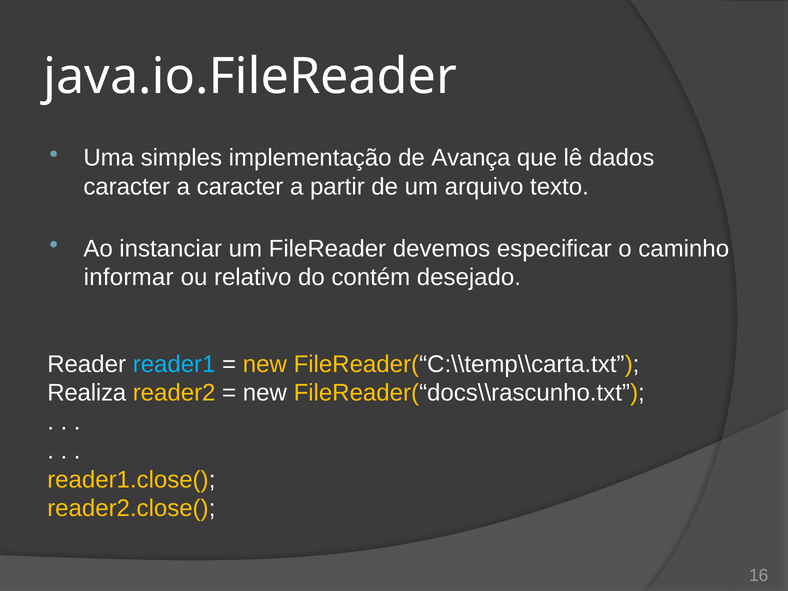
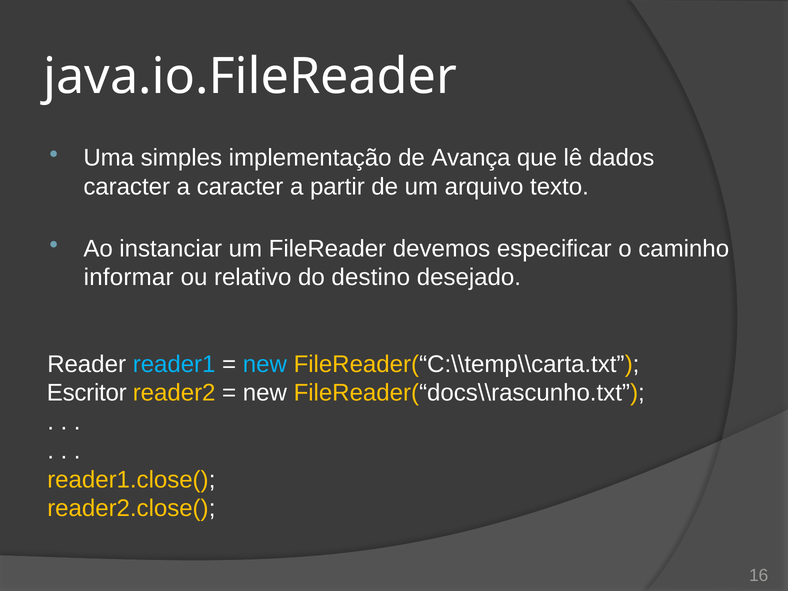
contém: contém -> destino (371, 277)
new colour: yellow -> light blue (265, 364)
Realiza: Realiza -> Escritor (87, 393)
